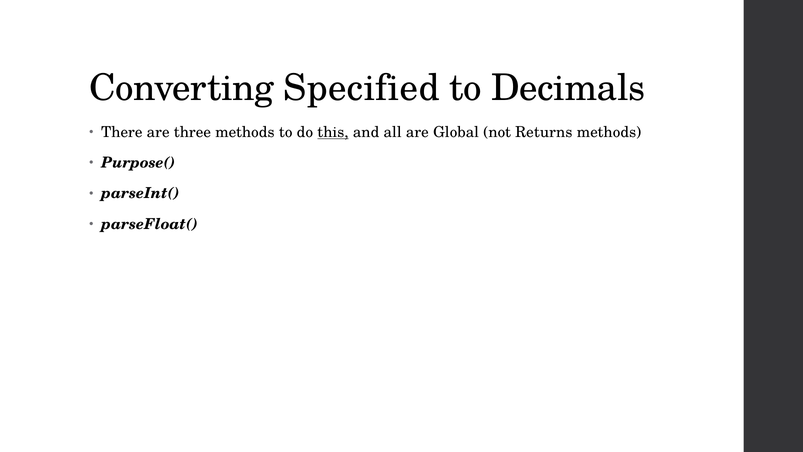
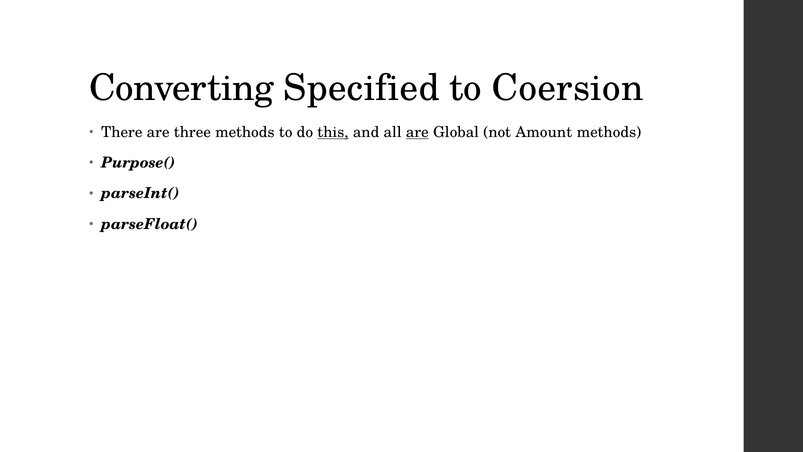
Decimals: Decimals -> Coersion (568, 88)
are underline: none -> present (417, 132)
Returns: Returns -> Amount (544, 132)
